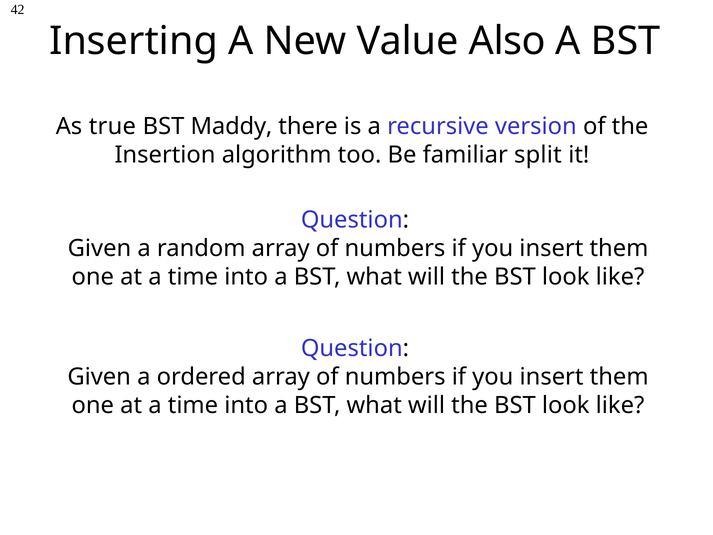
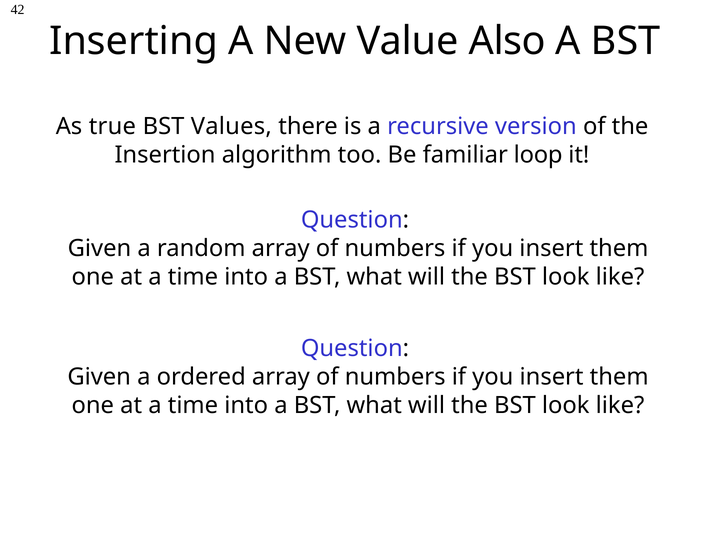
Maddy: Maddy -> Values (231, 126)
split: split -> loop (538, 155)
